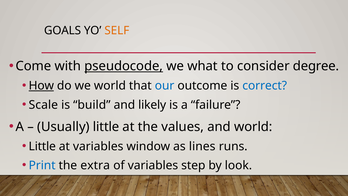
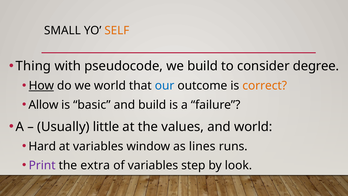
GOALS: GOALS -> SMALL (62, 30)
Come: Come -> Thing (33, 66)
pseudocode underline: present -> none (124, 66)
we what: what -> build (203, 66)
correct colour: blue -> orange (265, 86)
Scale: Scale -> Allow (43, 105)
build: build -> basic (92, 105)
and likely: likely -> build (152, 105)
Little: Little -> Hard (42, 146)
Print colour: blue -> purple (42, 165)
